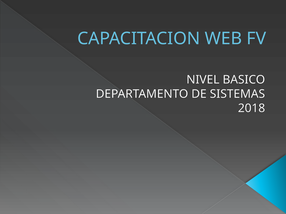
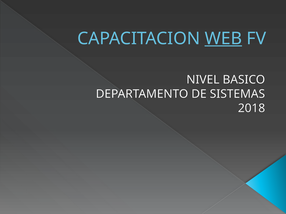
WEB underline: none -> present (223, 39)
